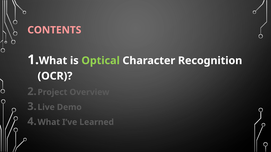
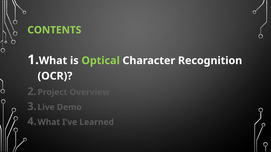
CONTENTS colour: pink -> light green (54, 30)
